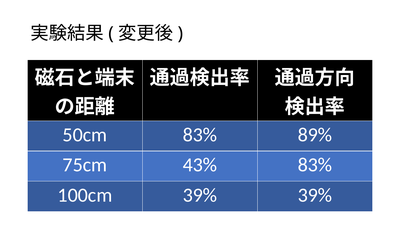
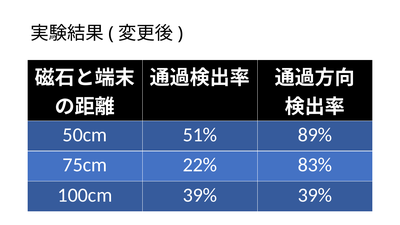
50cm 83%: 83% -> 51% (200, 135)
43%: 43% -> 22% (200, 165)
